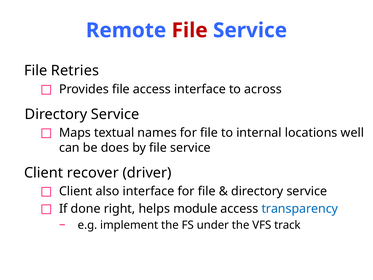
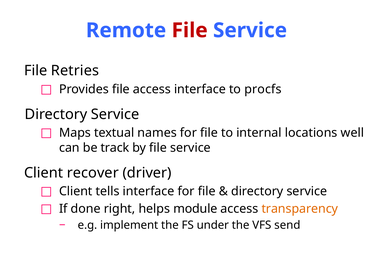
across: across -> procfs (263, 89)
does: does -> track (115, 148)
also: also -> tells (108, 191)
transparency colour: blue -> orange (300, 208)
track: track -> send (287, 225)
